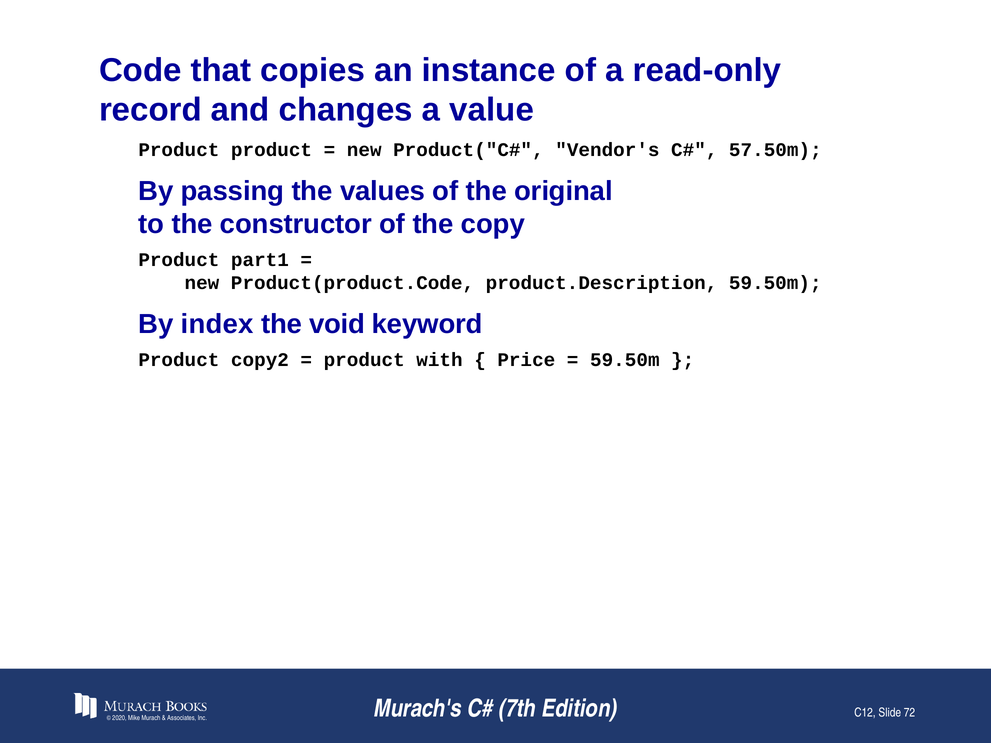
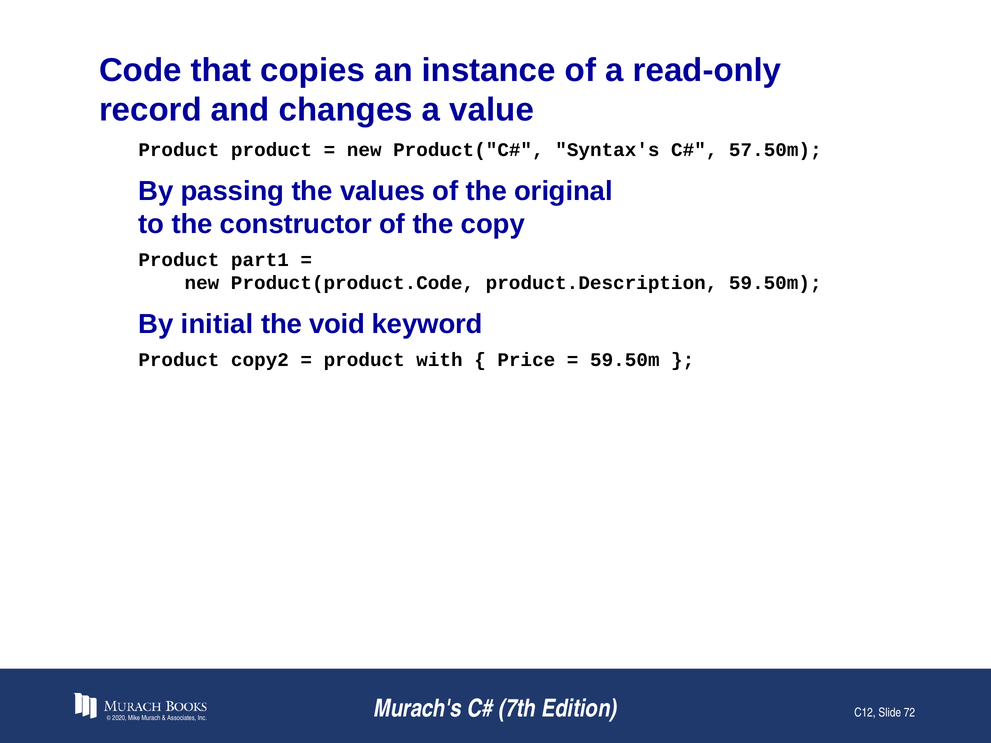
Vendor's: Vendor's -> Syntax's (607, 150)
index: index -> initial (217, 324)
